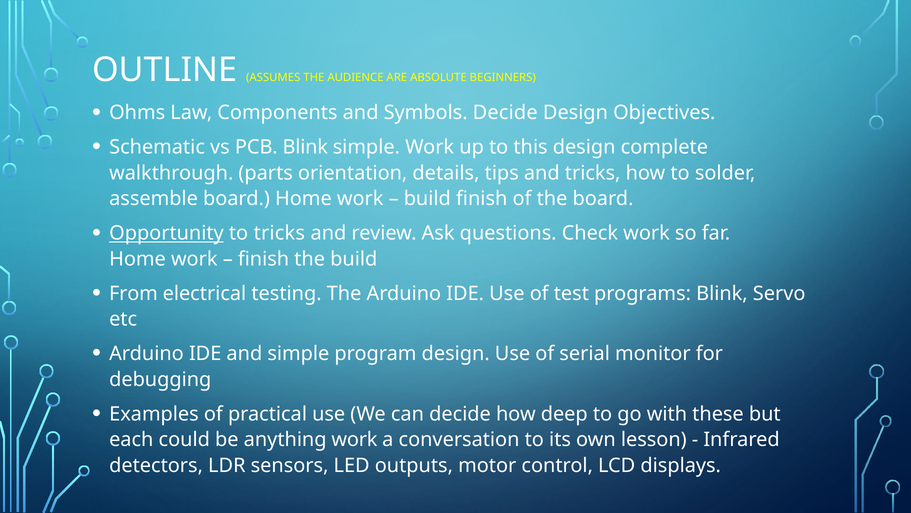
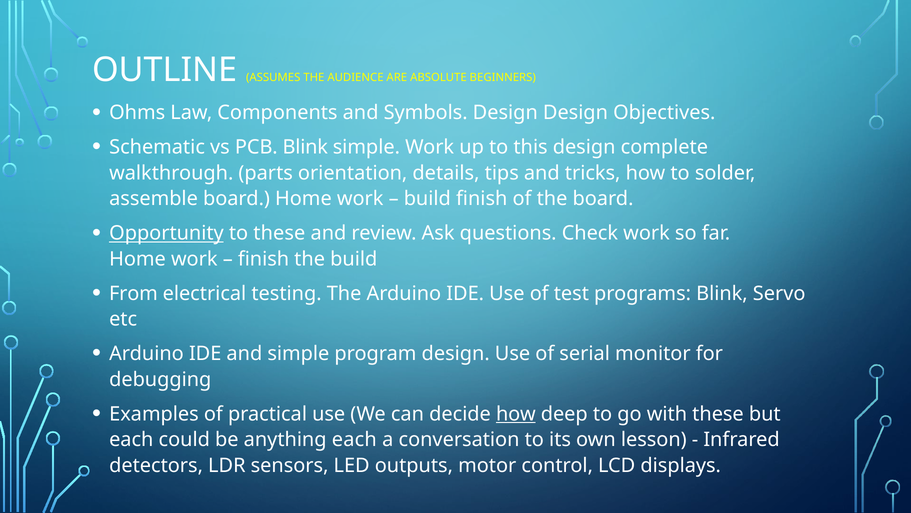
Symbols Decide: Decide -> Design (505, 113)
to tricks: tricks -> these (279, 233)
how underline: none -> present (516, 414)
anything work: work -> each (354, 439)
